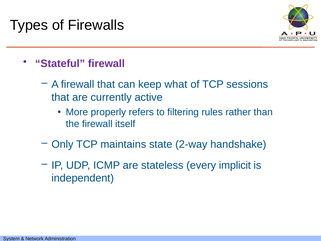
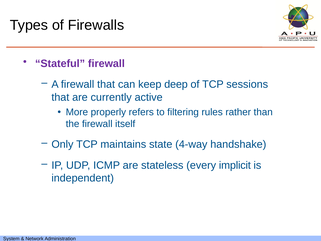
what: what -> deep (176, 84)
2-way: 2-way -> 4-way (191, 144)
